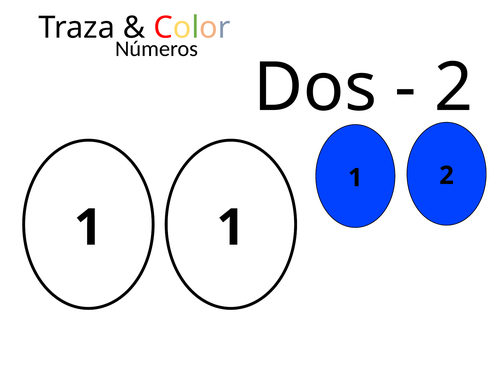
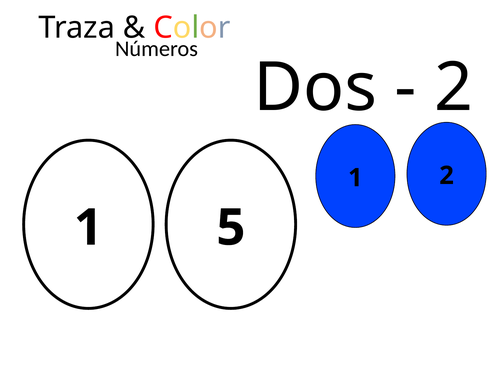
1: 1 -> 5 (231, 228)
